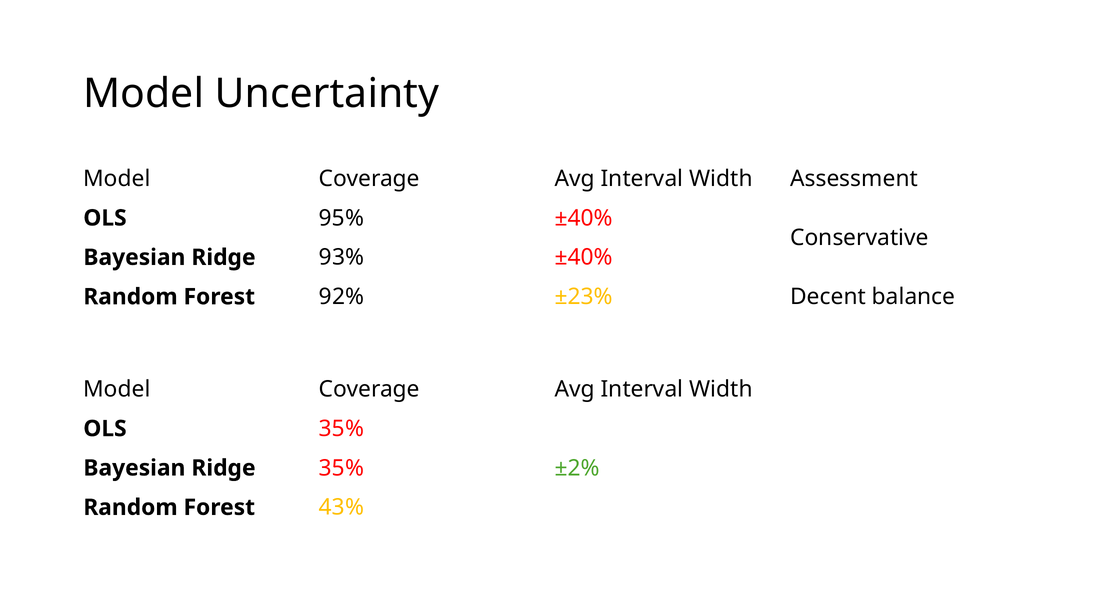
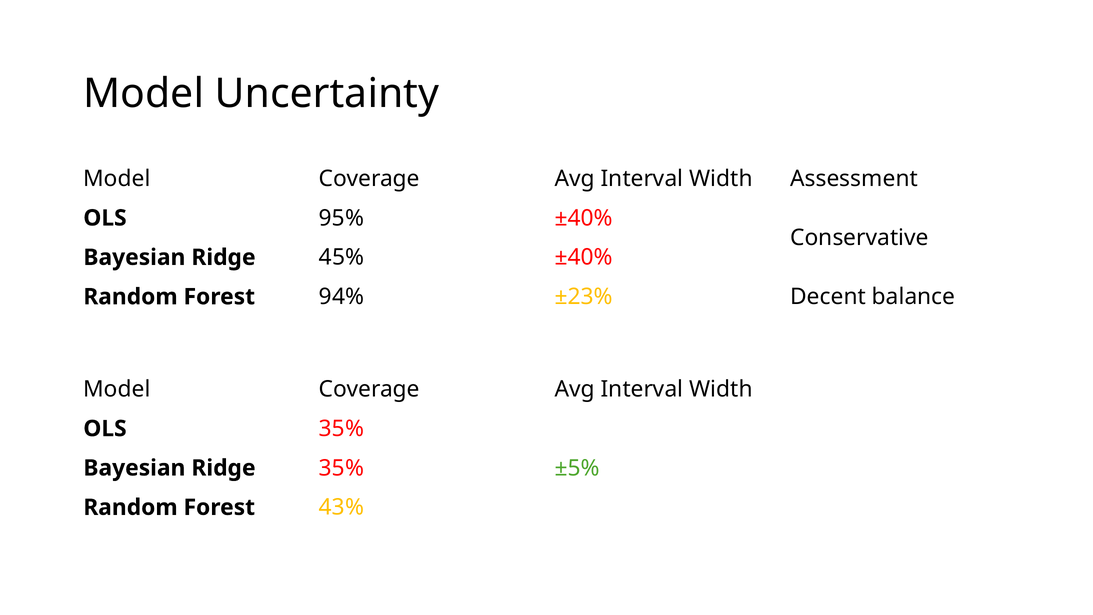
93%: 93% -> 45% (342, 257)
92%: 92% -> 94% (342, 297)
±2%: ±2% -> ±5% (577, 468)
